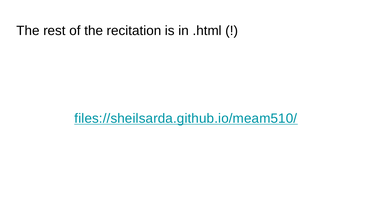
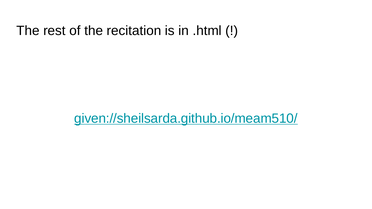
files://sheilsarda.github.io/meam510/: files://sheilsarda.github.io/meam510/ -> given://sheilsarda.github.io/meam510/ (186, 119)
